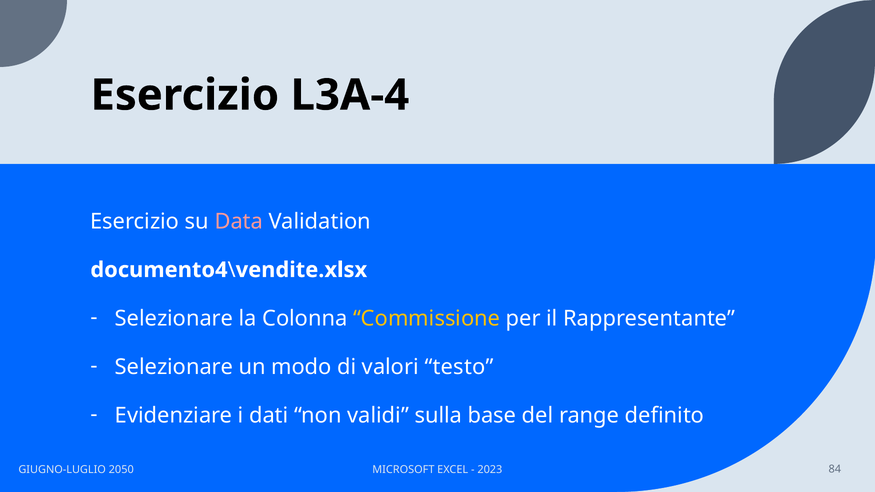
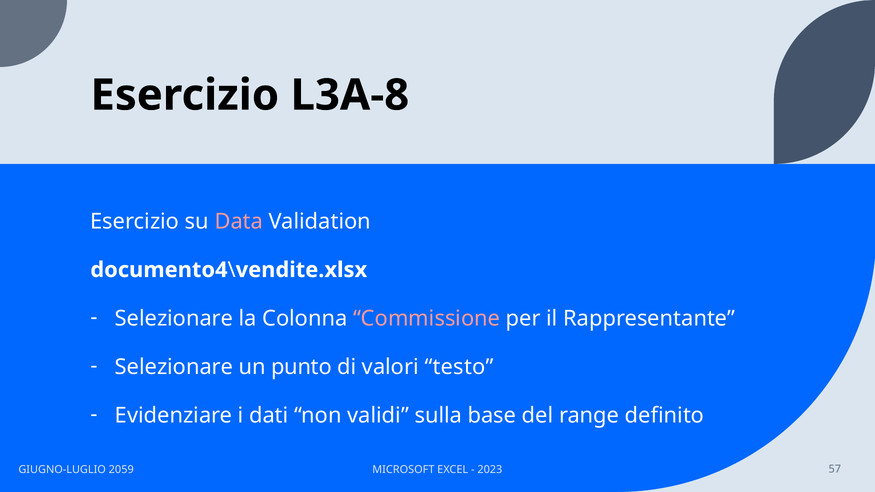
L3A-4: L3A-4 -> L3A-8 (350, 95)
Commissione colour: yellow -> pink (427, 318)
modo: modo -> punto (302, 367)
2050: 2050 -> 2059 (121, 470)
84: 84 -> 57 (835, 469)
